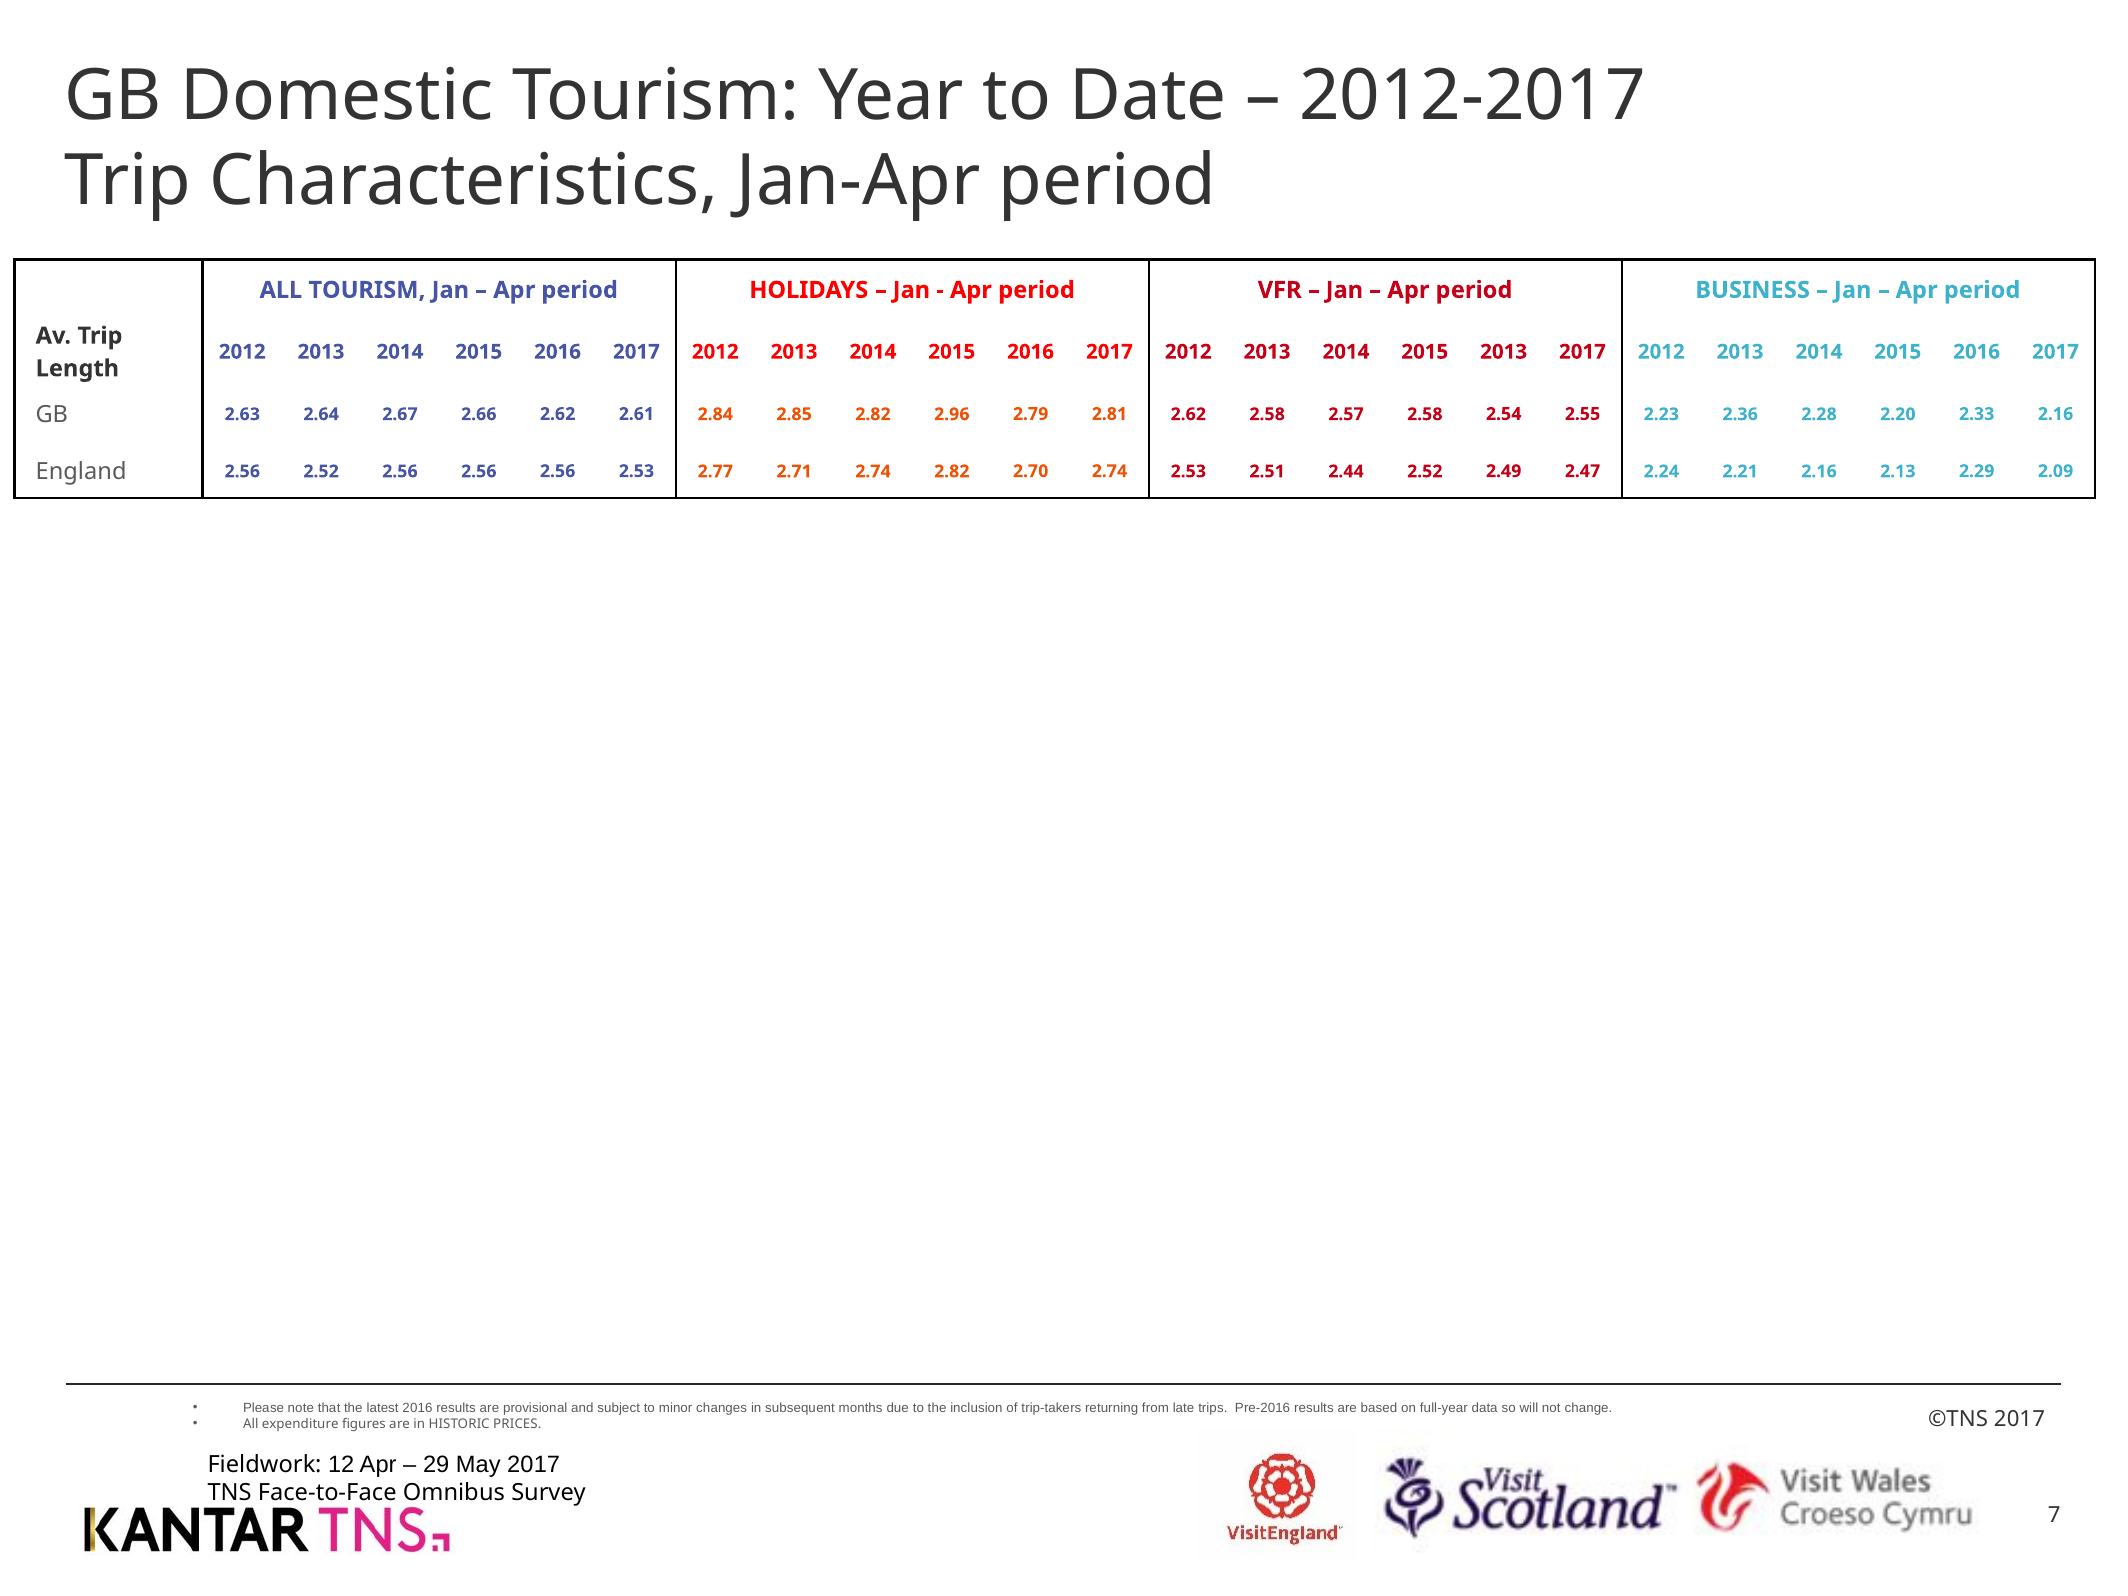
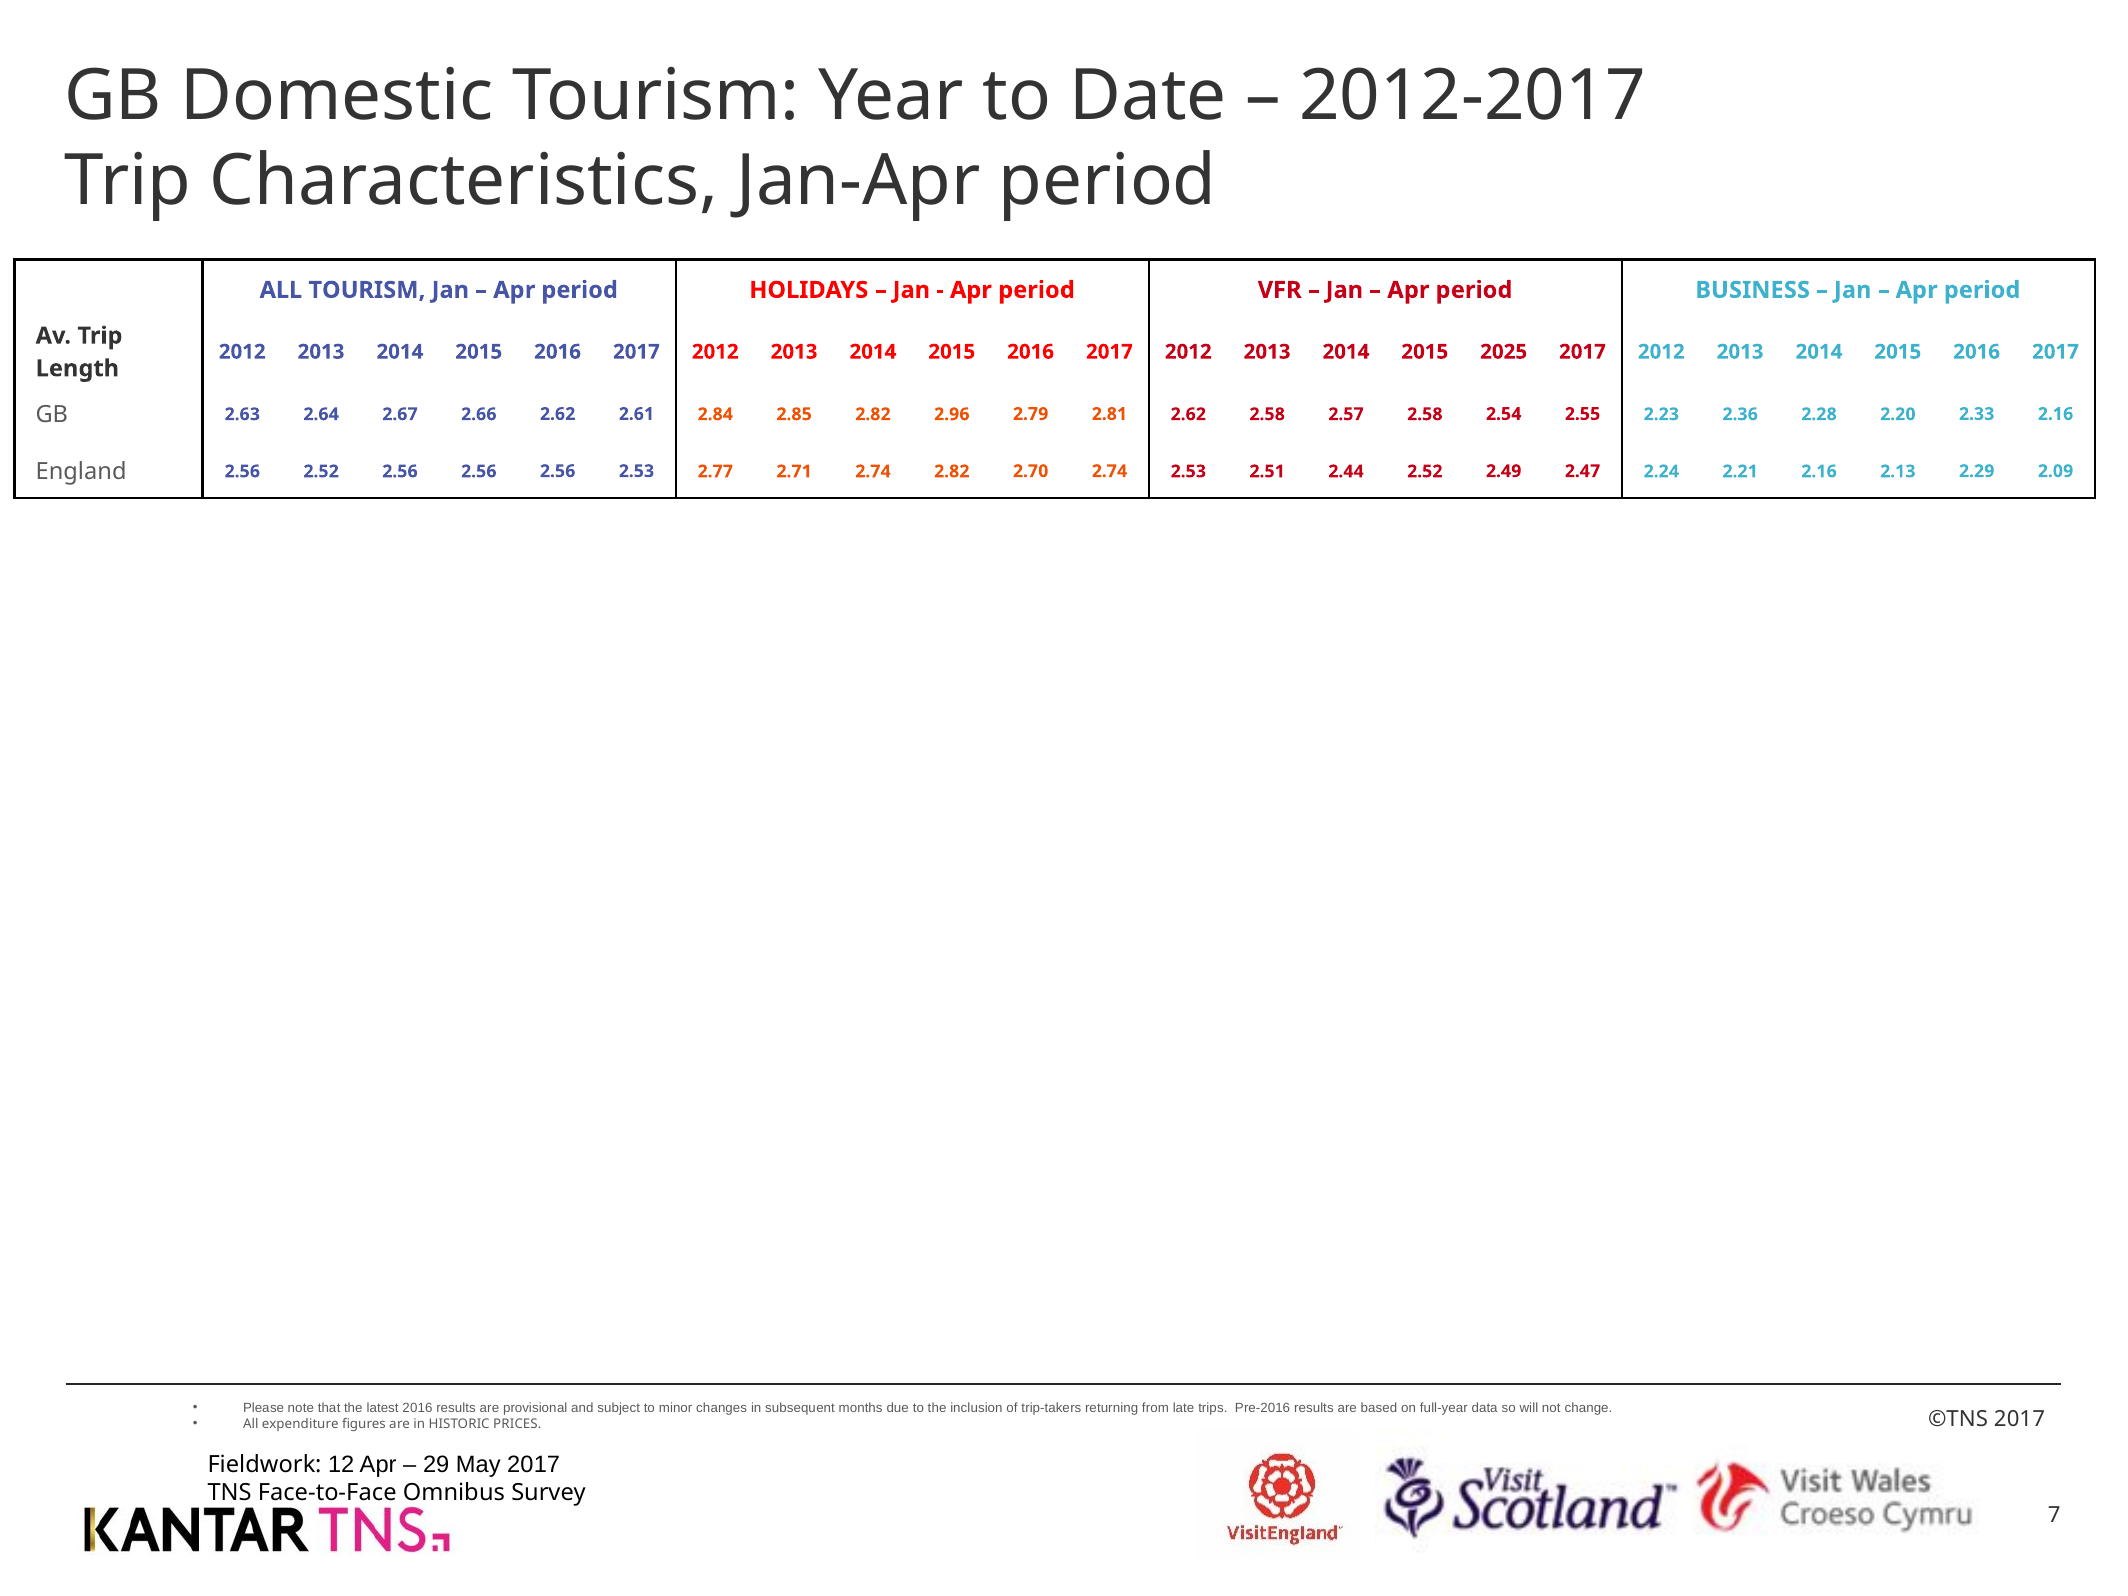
2015 2013: 2013 -> 2025 (1504, 352)
